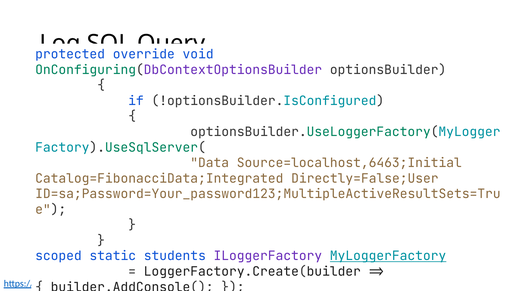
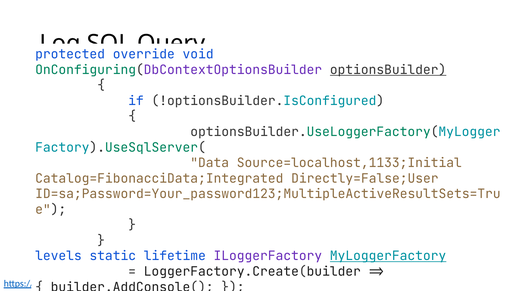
optionsBuilder underline: none -> present (388, 70)
Source=localhost,6463;Initial: Source=localhost,6463;Initial -> Source=localhost,1133;Initial (349, 163)
scoped: scoped -> levels (58, 256)
students: students -> lifetime (175, 256)
